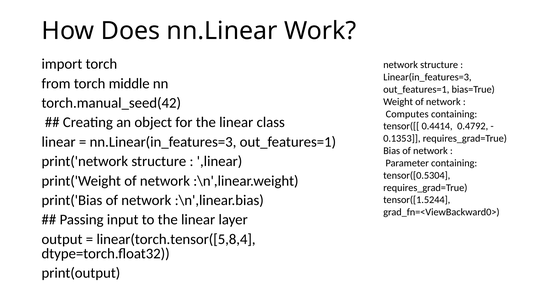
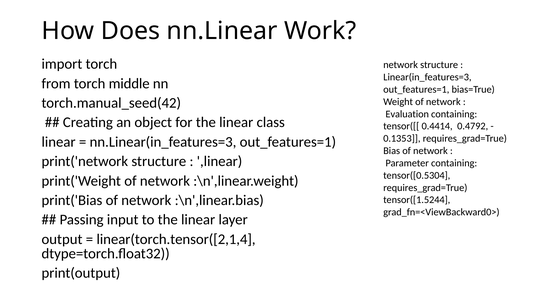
Computes: Computes -> Evaluation (407, 114)
linear(torch.tensor([5,8,4: linear(torch.tensor([5,8,4 -> linear(torch.tensor([2,1,4 (176, 239)
